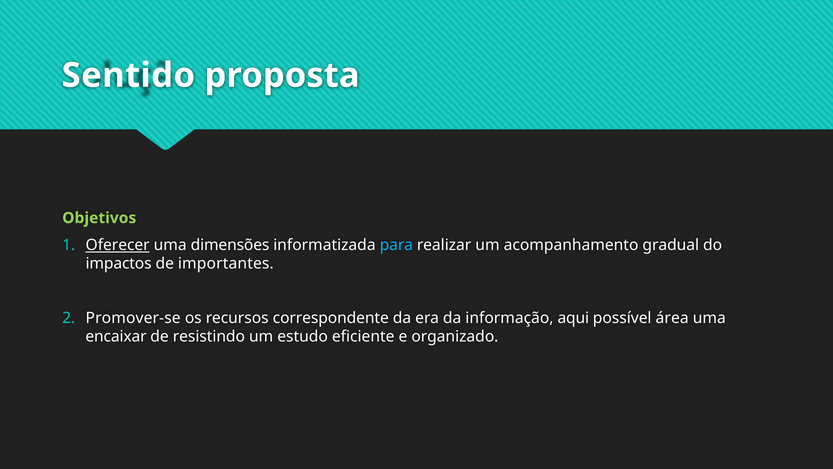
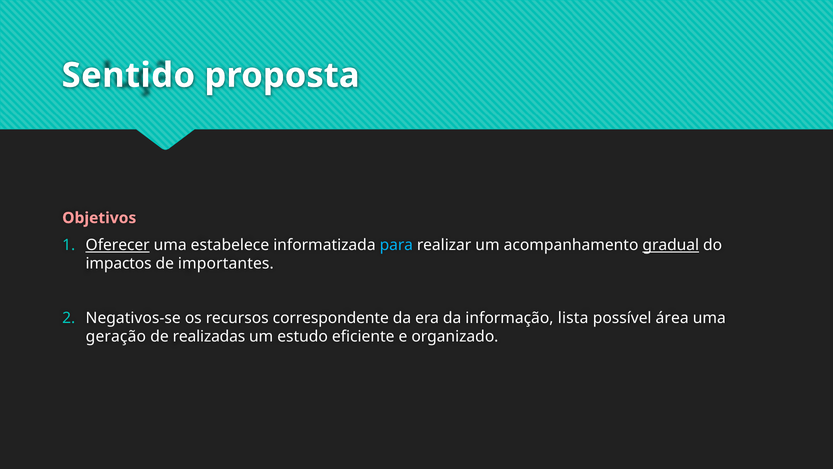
Objetivos colour: light green -> pink (99, 218)
dimensões: dimensões -> estabelece (230, 245)
gradual underline: none -> present (671, 245)
Promover-se: Promover-se -> Negativos-se (133, 318)
aqui: aqui -> lista (573, 318)
encaixar: encaixar -> geração (116, 336)
resistindo: resistindo -> realizadas (209, 336)
